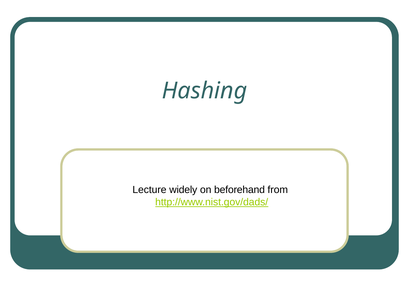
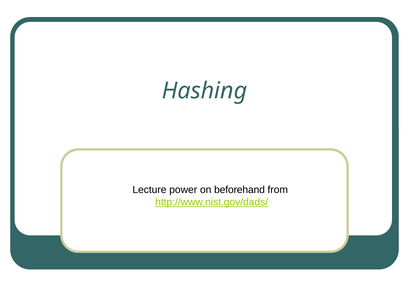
widely: widely -> power (183, 190)
